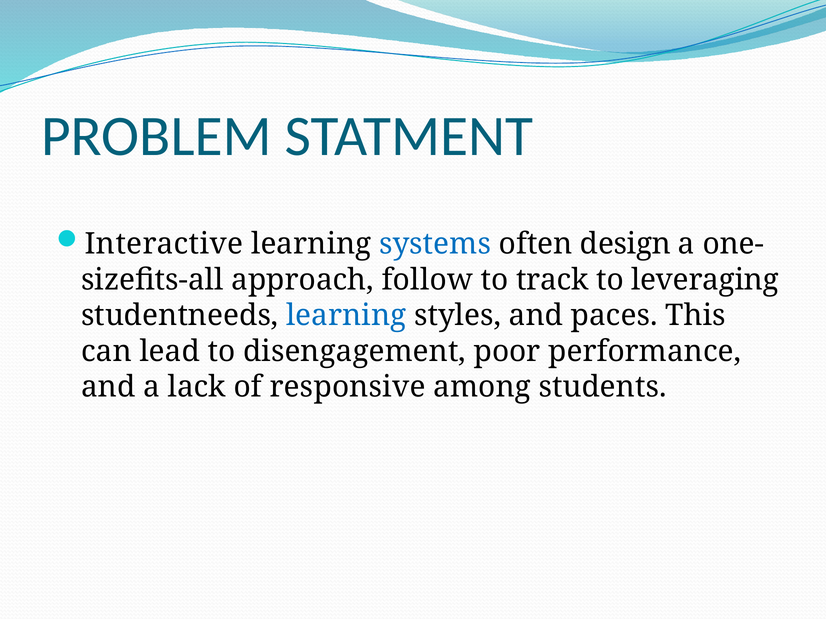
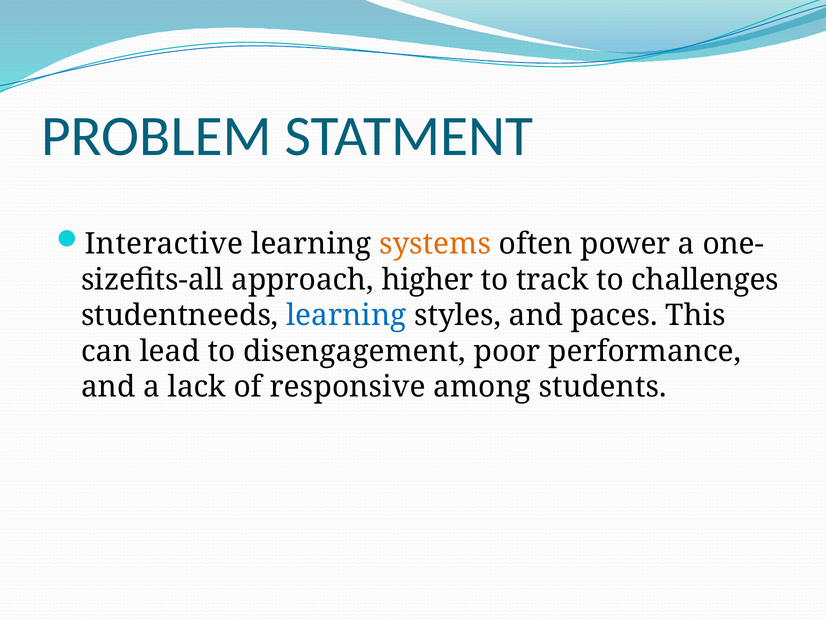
systems colour: blue -> orange (435, 244)
design: design -> power (626, 244)
follow: follow -> higher (428, 280)
leveraging: leveraging -> challenges (705, 280)
